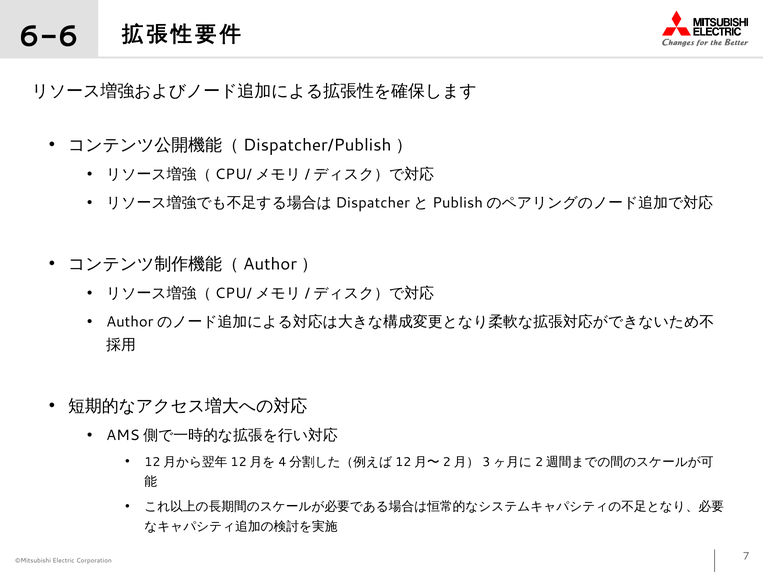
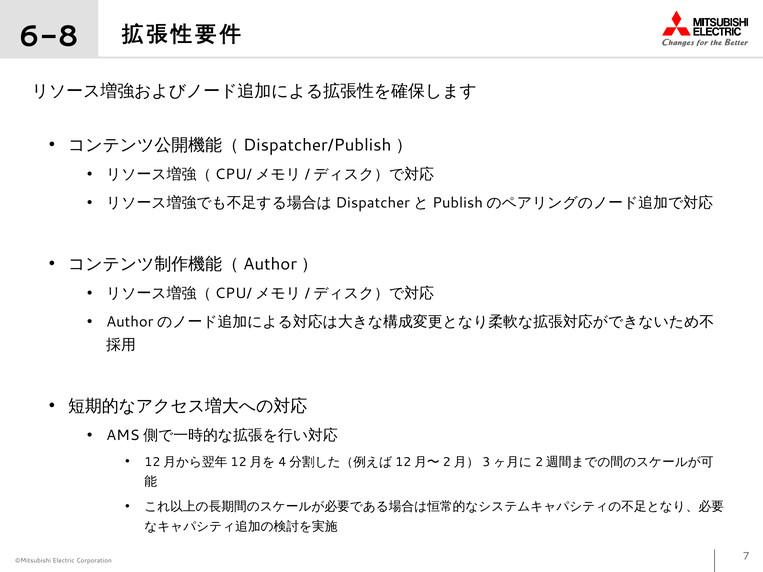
6-6: 6-6 -> 6-8 (49, 36)
